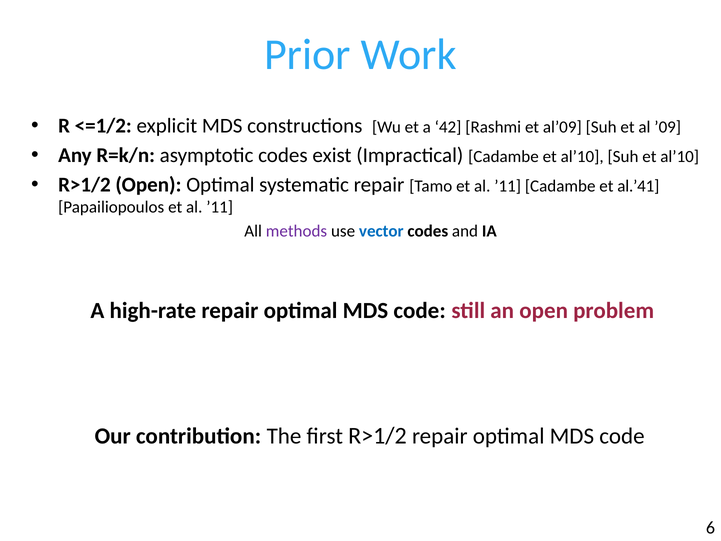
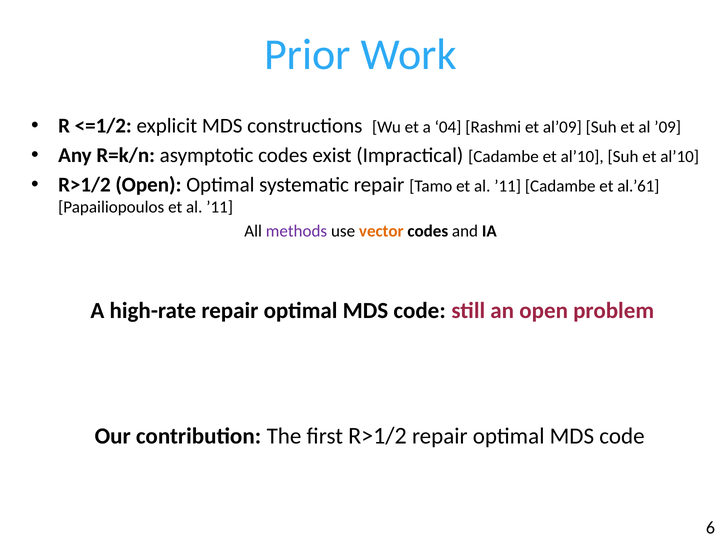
42: 42 -> 04 (448, 127)
al.’41: al.’41 -> al.’61 (638, 186)
vector colour: blue -> orange (381, 231)
